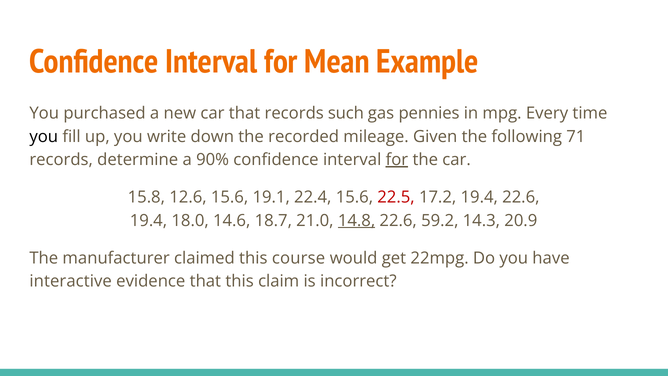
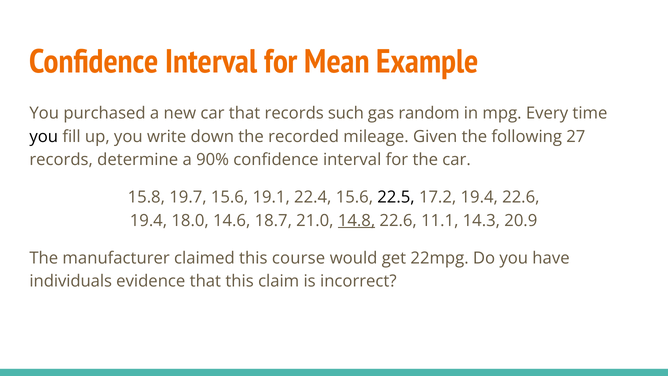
pennies: pennies -> random (429, 113)
71: 71 -> 27 (576, 136)
for underline: present -> none (397, 159)
12.6: 12.6 -> 19.7 (188, 197)
22.5 colour: red -> black (396, 197)
59.2: 59.2 -> 11.1 (440, 220)
interactive: interactive -> individuals (71, 281)
